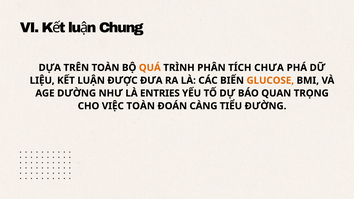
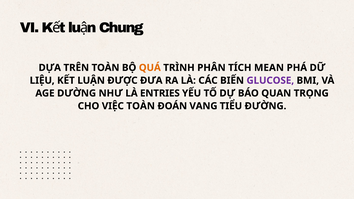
CHƯA: CHƯA -> MEAN (269, 68)
GLUCOSE colour: orange -> purple (270, 81)
CÀNG: CÀNG -> VANG (203, 106)
